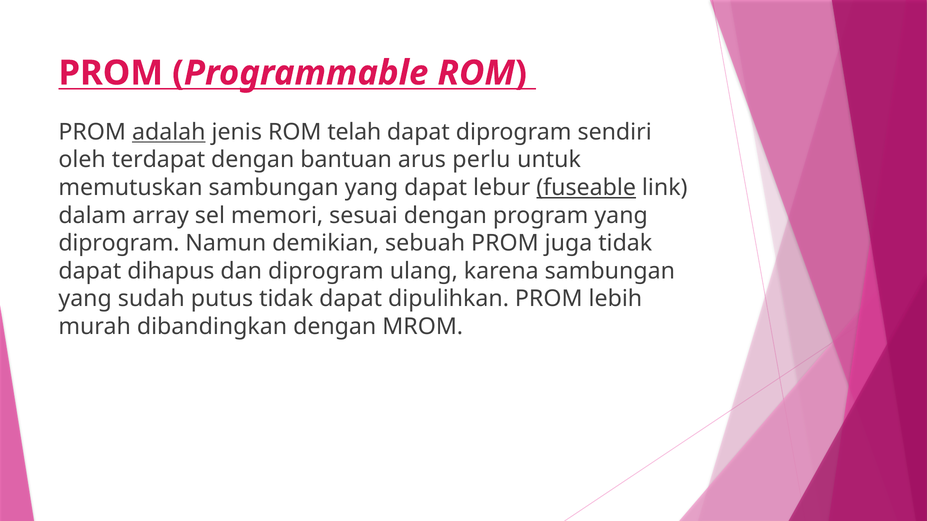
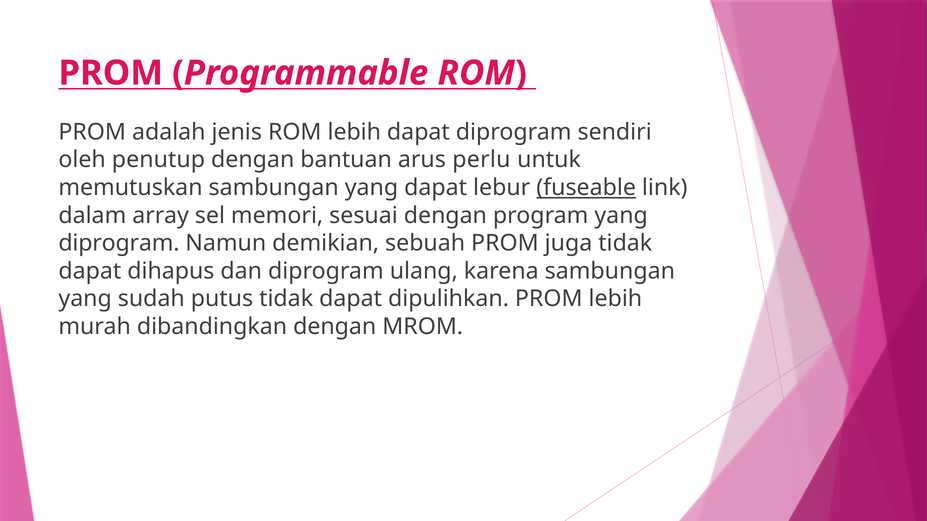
adalah underline: present -> none (169, 132)
ROM telah: telah -> lebih (354, 132)
terdapat: terdapat -> penutup (158, 160)
